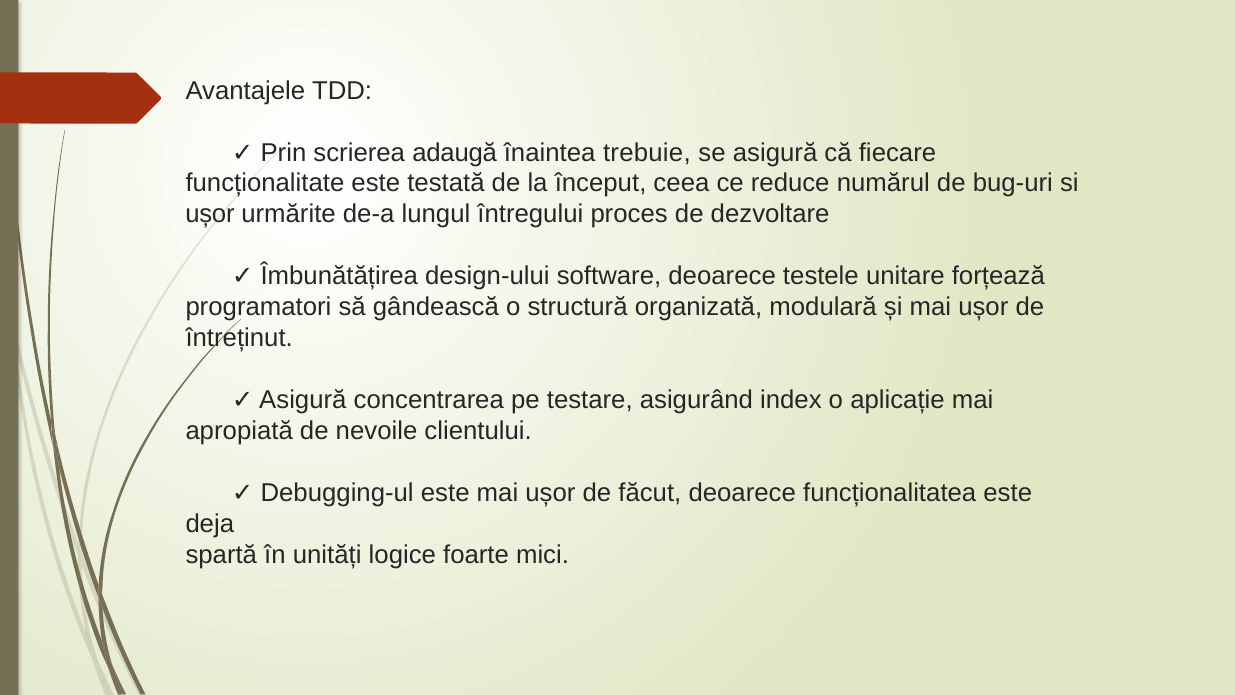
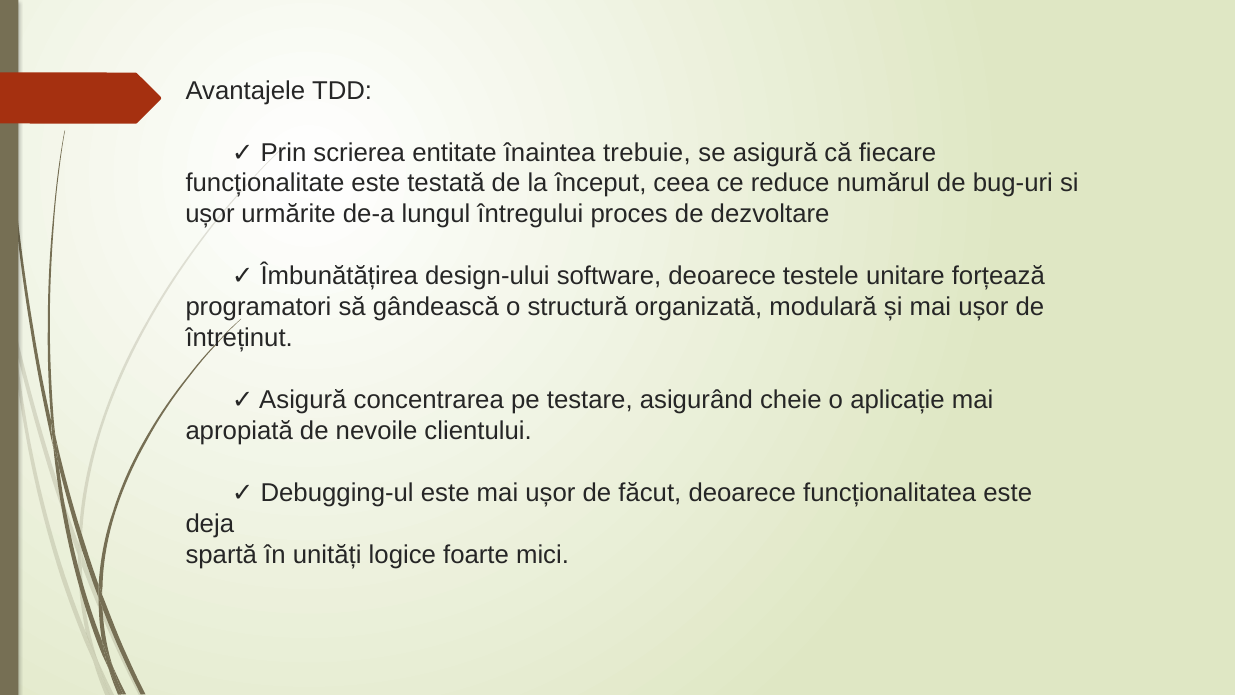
adaugă: adaugă -> entitate (455, 152)
index: index -> cheie (791, 400)
